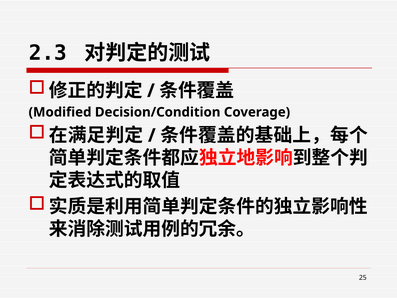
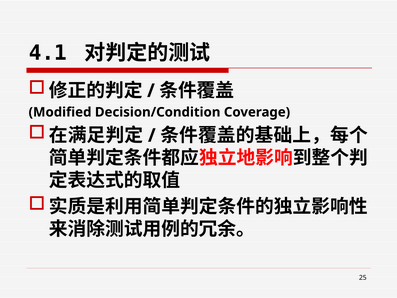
2.3: 2.3 -> 4.1 (48, 53)
